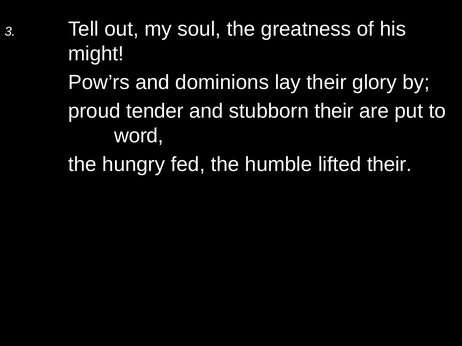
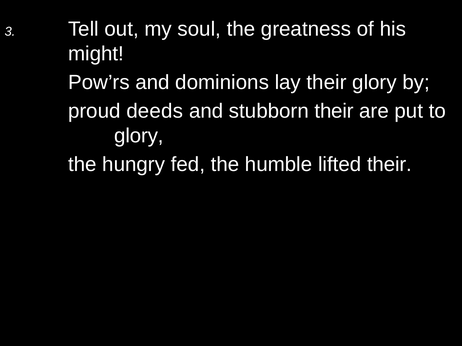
tender: tender -> deeds (155, 111)
word: word -> glory (139, 136)
